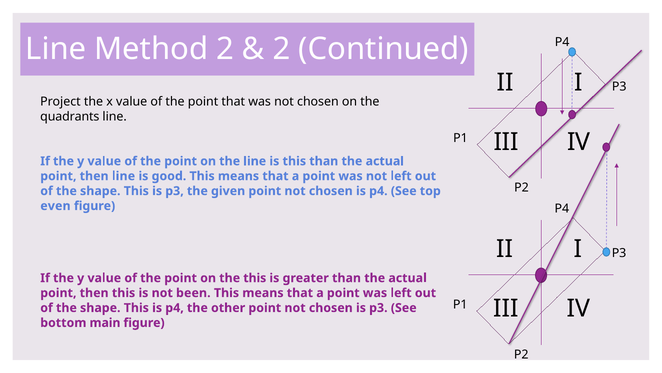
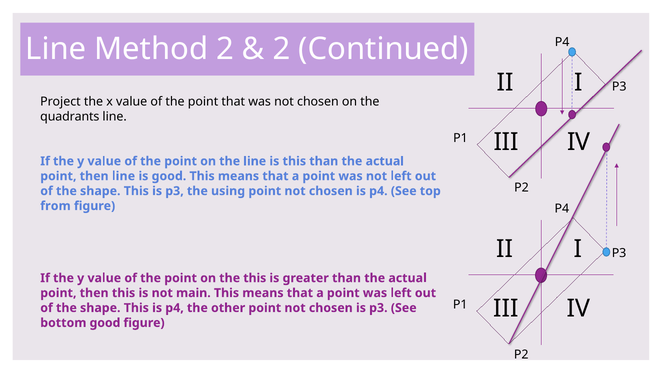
given: given -> using (228, 191)
even: even -> from (55, 206)
been: been -> main (193, 292)
bottom main: main -> good (105, 322)
